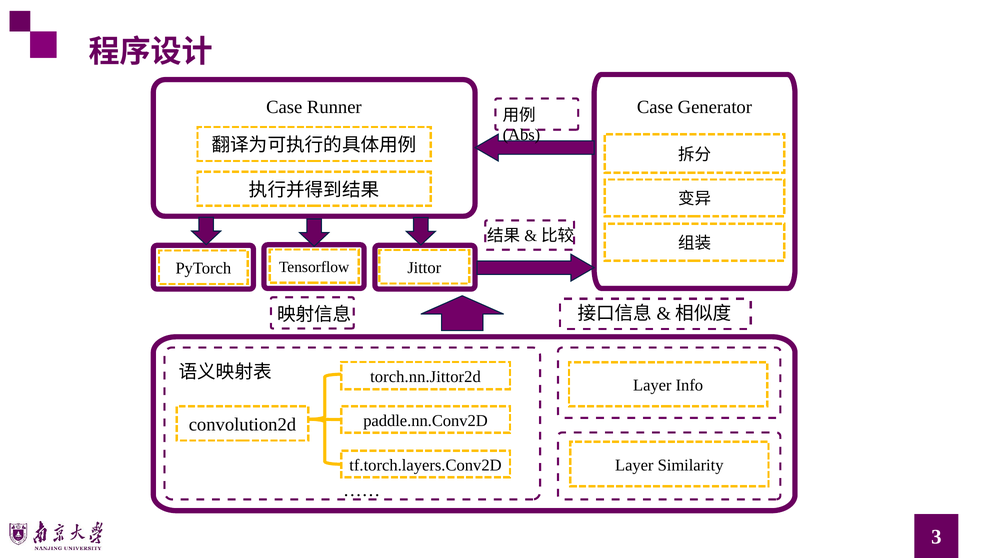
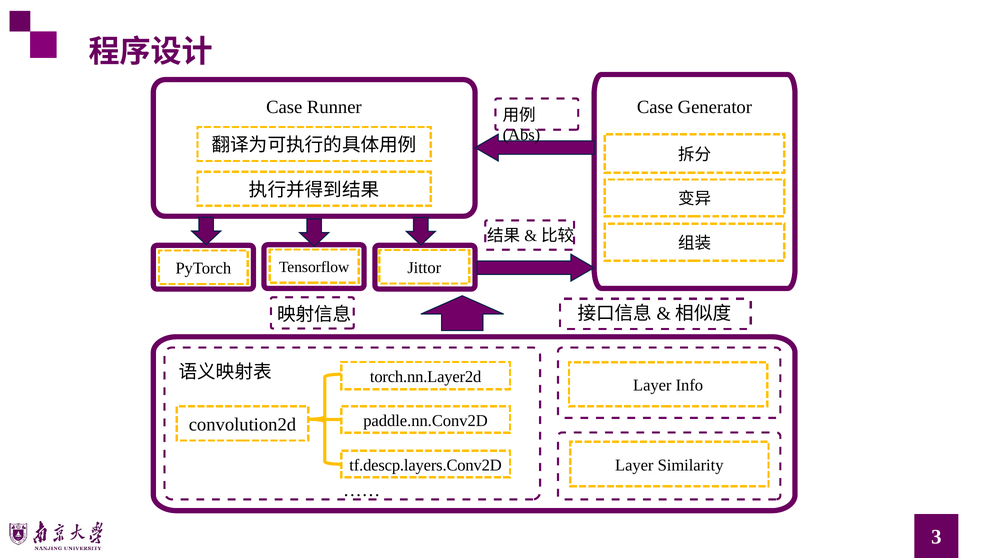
torch.nn.Jittor2d: torch.nn.Jittor2d -> torch.nn.Layer2d (426, 377)
tf.torch.layers.Conv2D: tf.torch.layers.Conv2D -> tf.descp.layers.Conv2D (426, 466)
